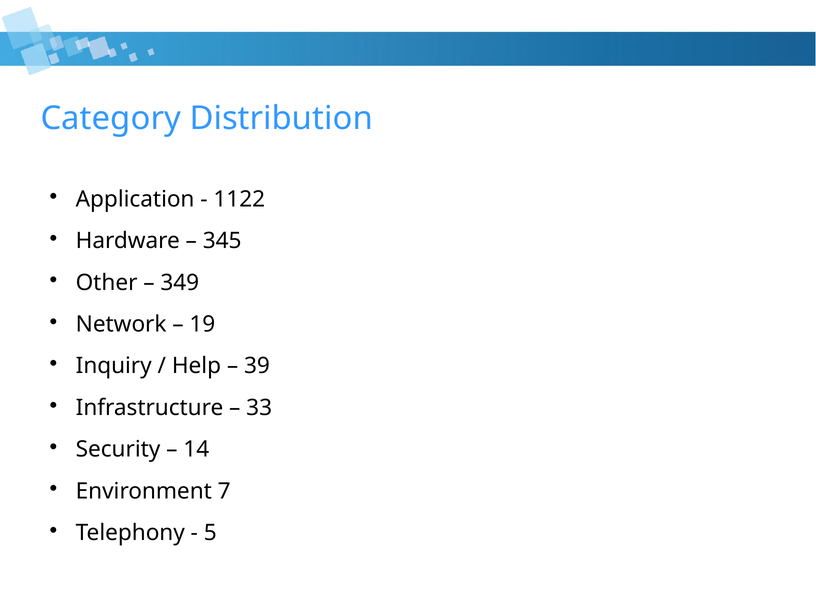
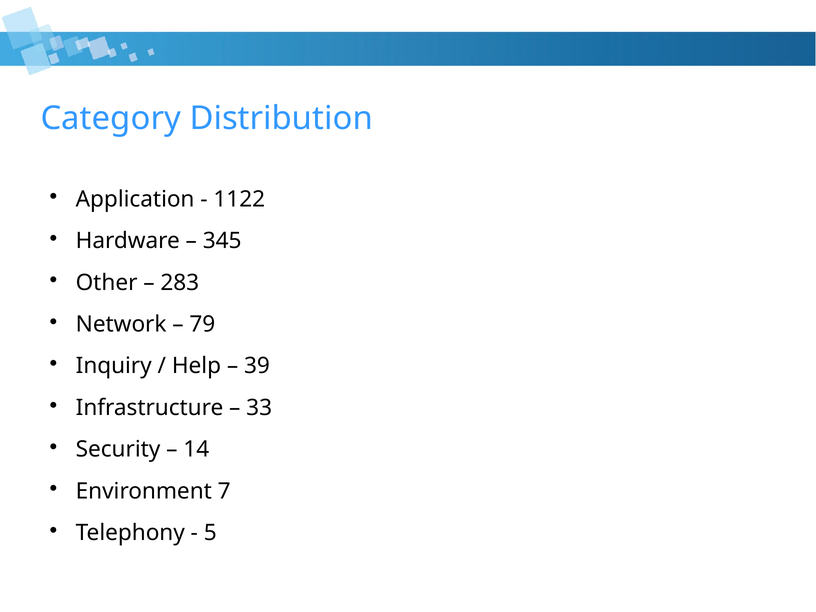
349: 349 -> 283 (180, 283)
19: 19 -> 79 (202, 324)
